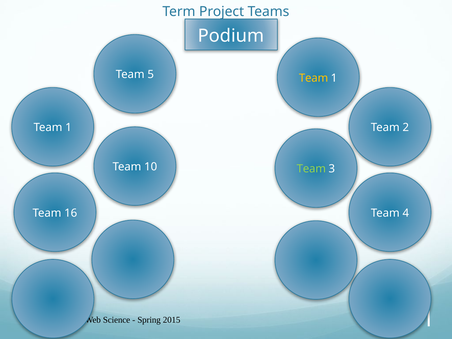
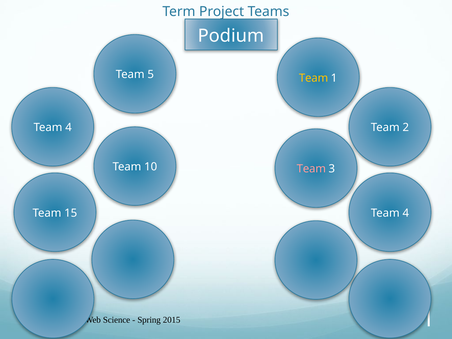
1: 1 -> 4 (69, 128)
Team colour: light green -> pink (311, 169)
16: 16 -> 15 (71, 213)
